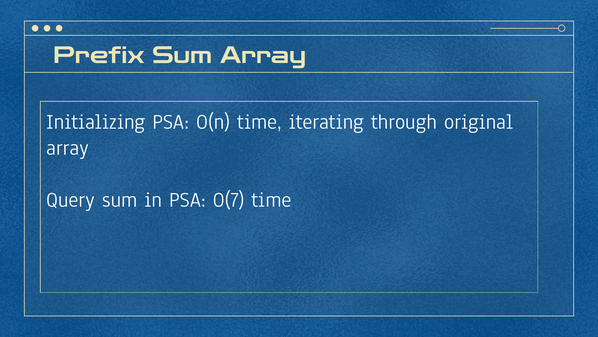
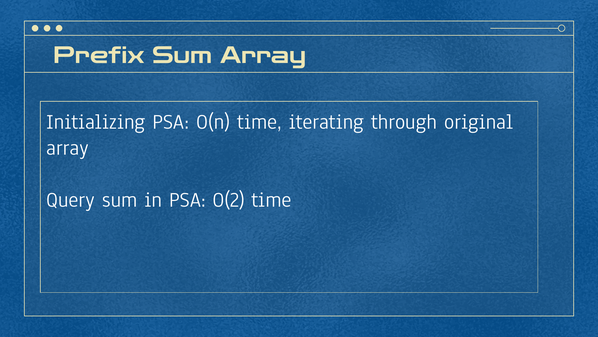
O(7: O(7 -> O(2 (229, 199)
